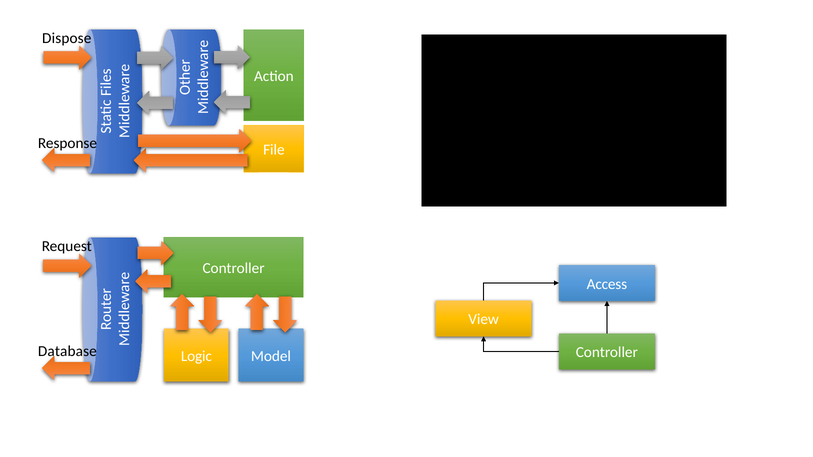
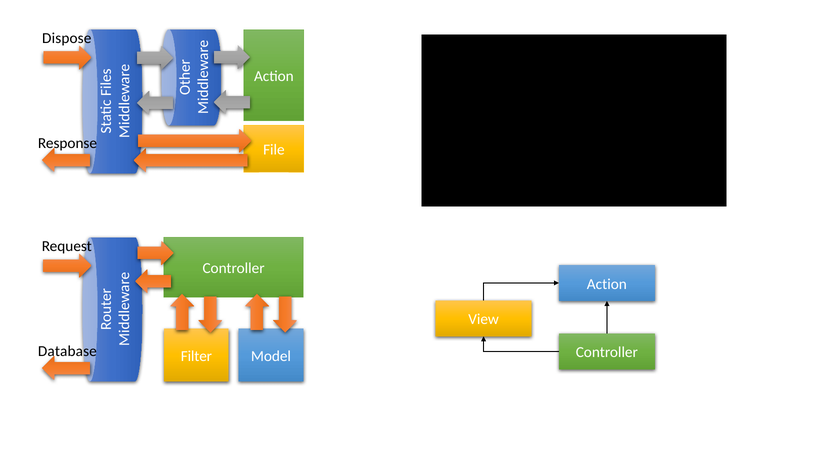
Access: Access -> Action (607, 284)
Logic: Logic -> Filter (196, 356)
